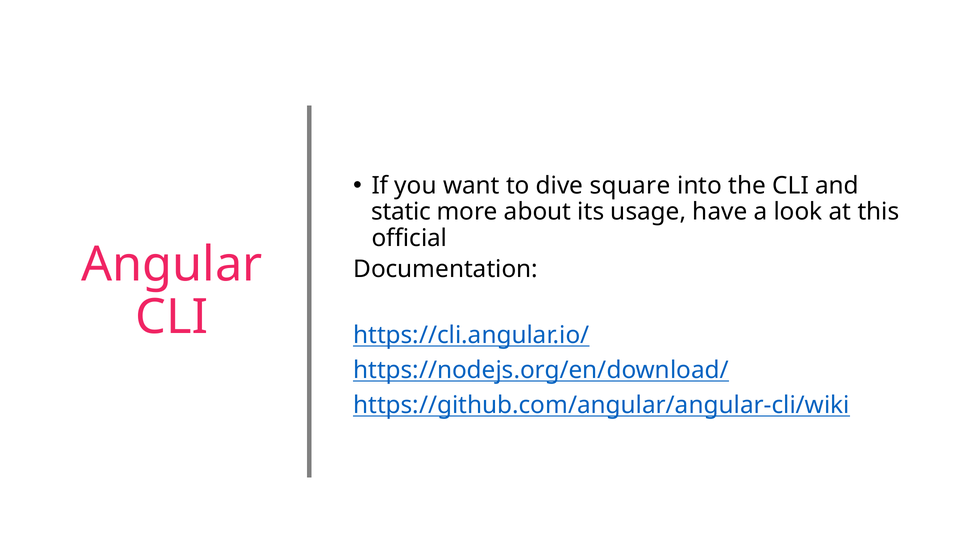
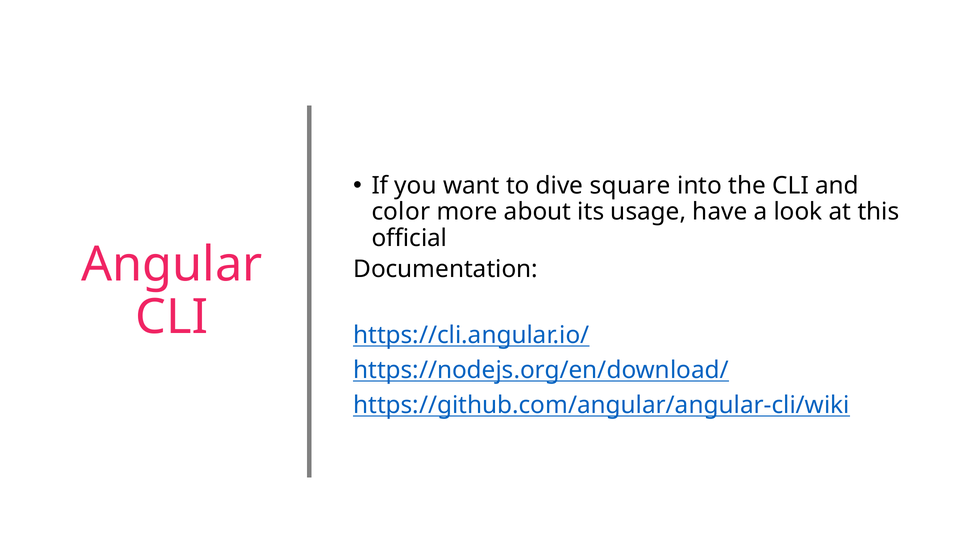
static: static -> color (401, 212)
